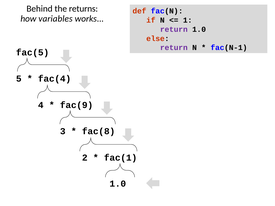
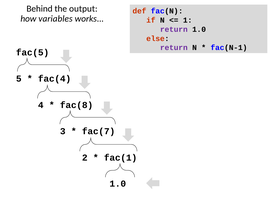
returns: returns -> output (83, 9)
fac(9: fac(9 -> fac(8 (77, 105)
fac(8: fac(8 -> fac(7 (99, 131)
